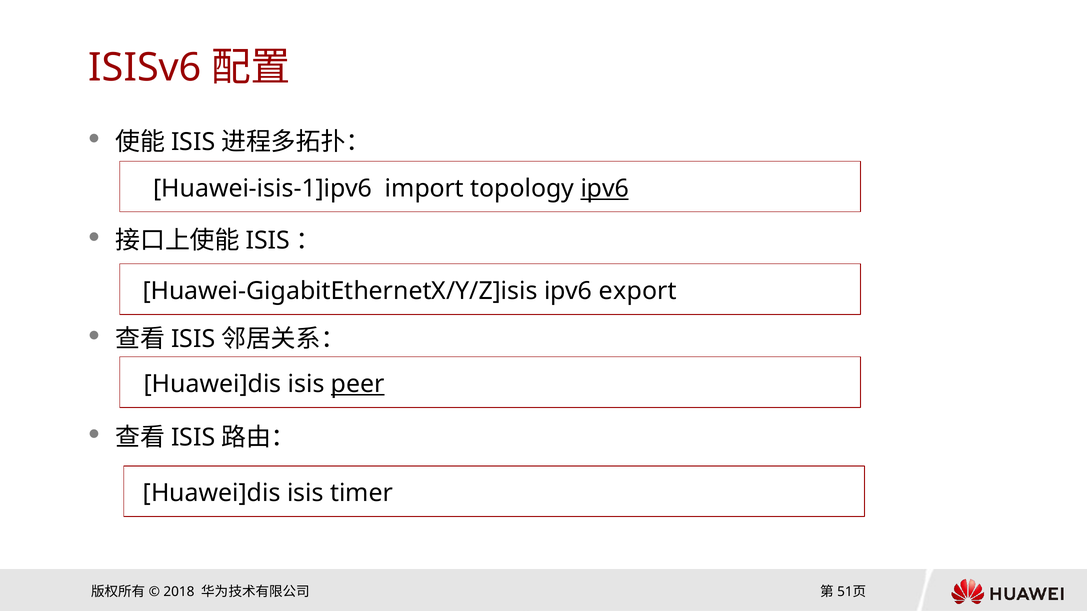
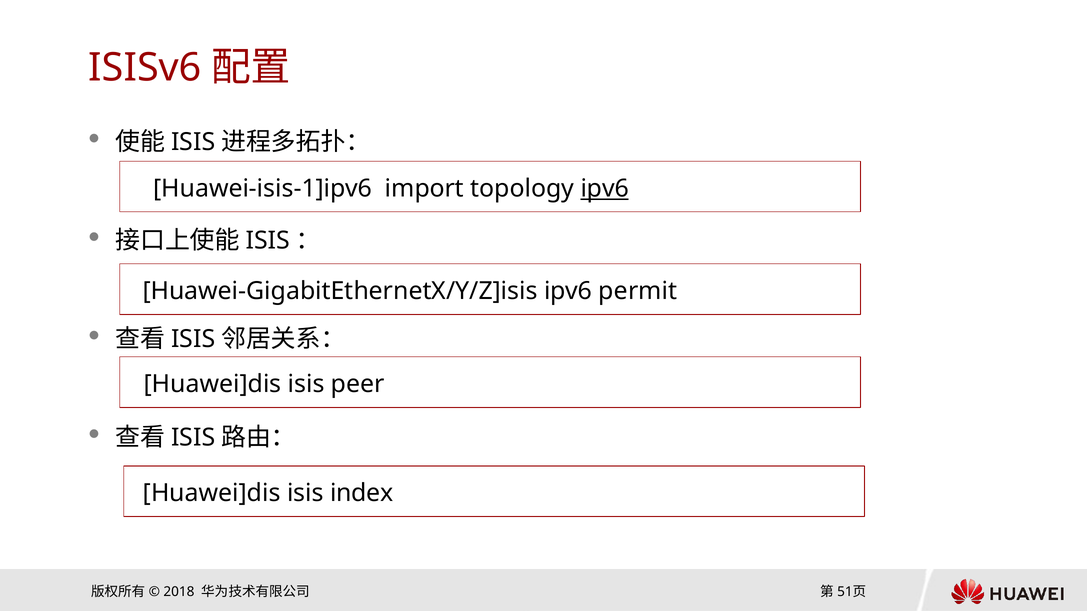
export: export -> permit (638, 291)
peer underline: present -> none (358, 384)
timer: timer -> index (362, 493)
